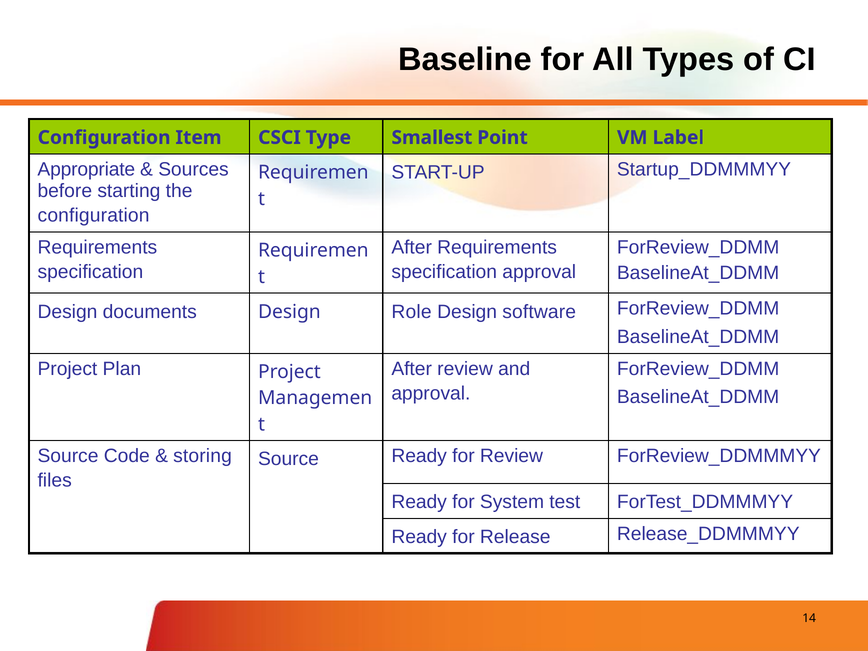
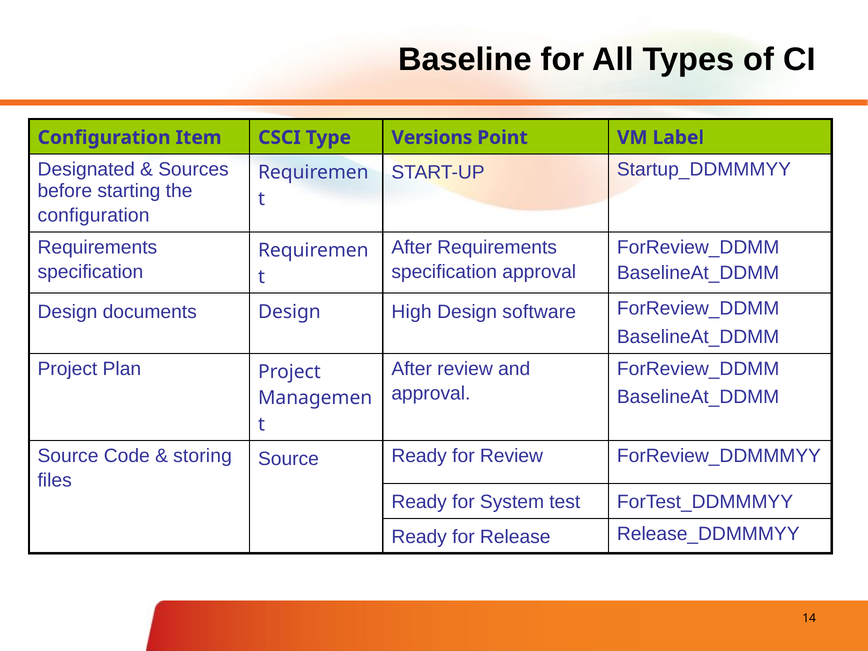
Smallest: Smallest -> Versions (432, 138)
Appropriate: Appropriate -> Designated (86, 169)
Role: Role -> High (412, 312)
